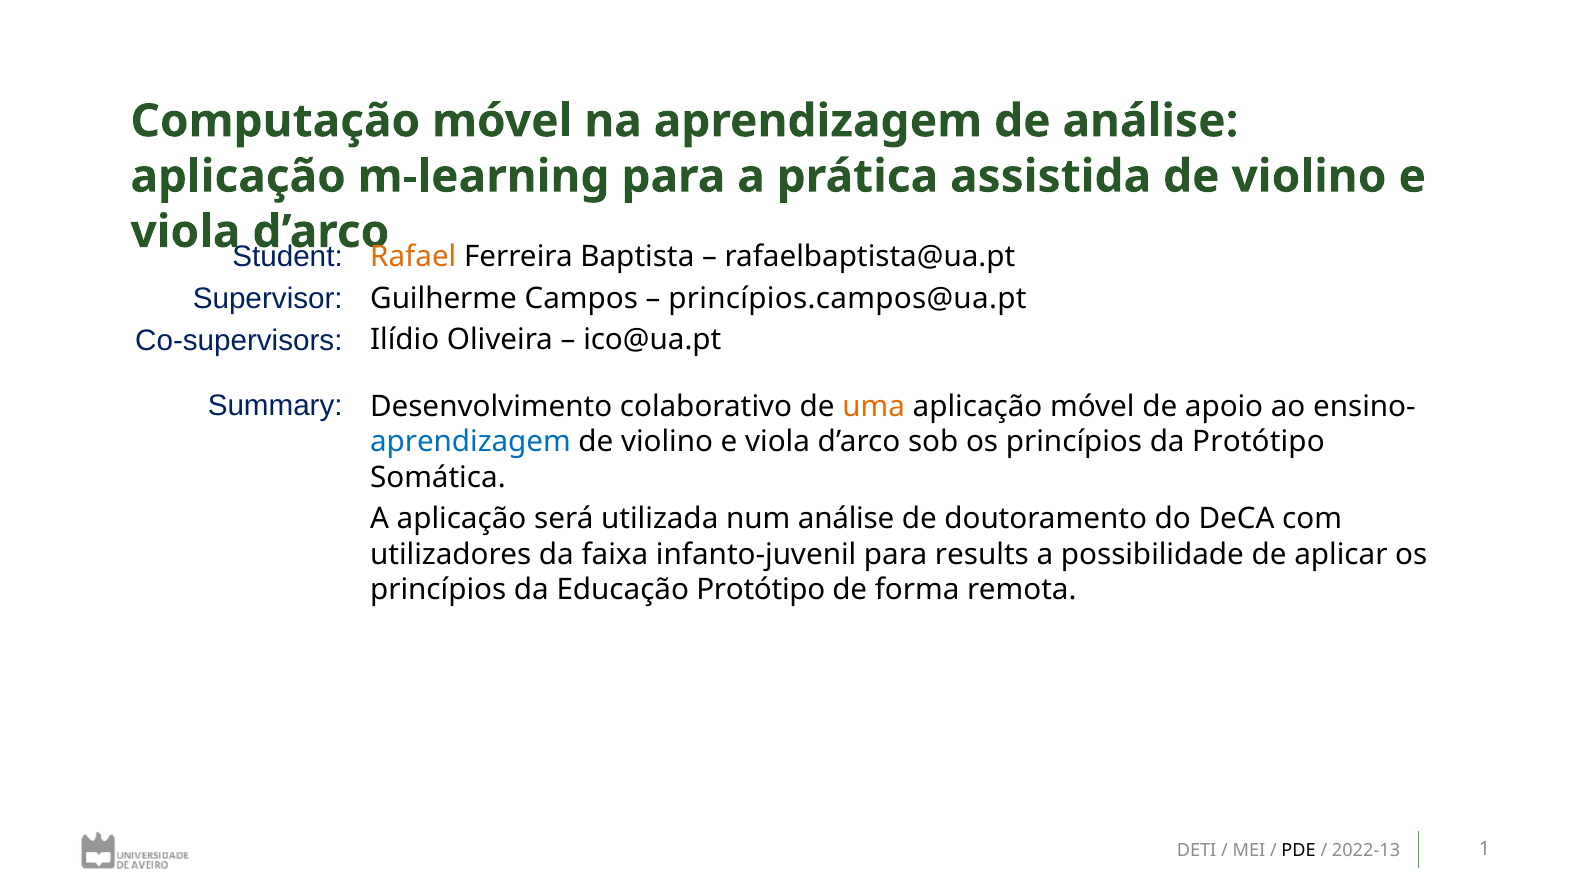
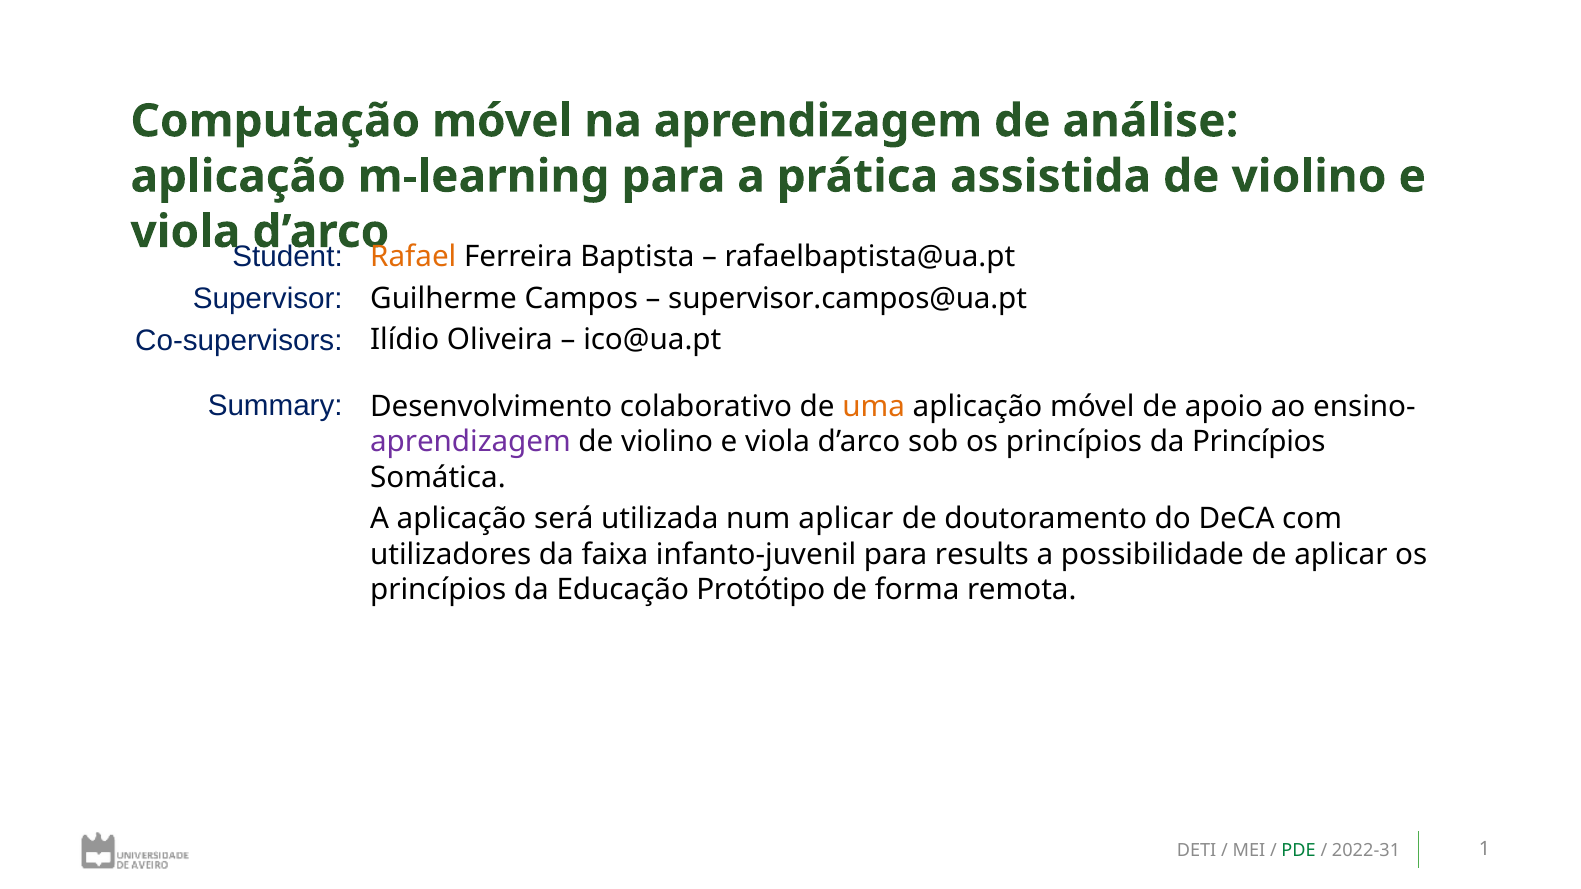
princípios.campos@ua.pt: princípios.campos@ua.pt -> supervisor.campos@ua.pt (848, 298)
aprendizagem colour: blue -> purple (470, 442)
da Protótipo: Protótipo -> Princípios (1259, 442)
num análise: análise -> aplicar (846, 519)
PDE colour: black -> green (1299, 851)
2022-13: 2022-13 -> 2022-31 (1366, 851)
